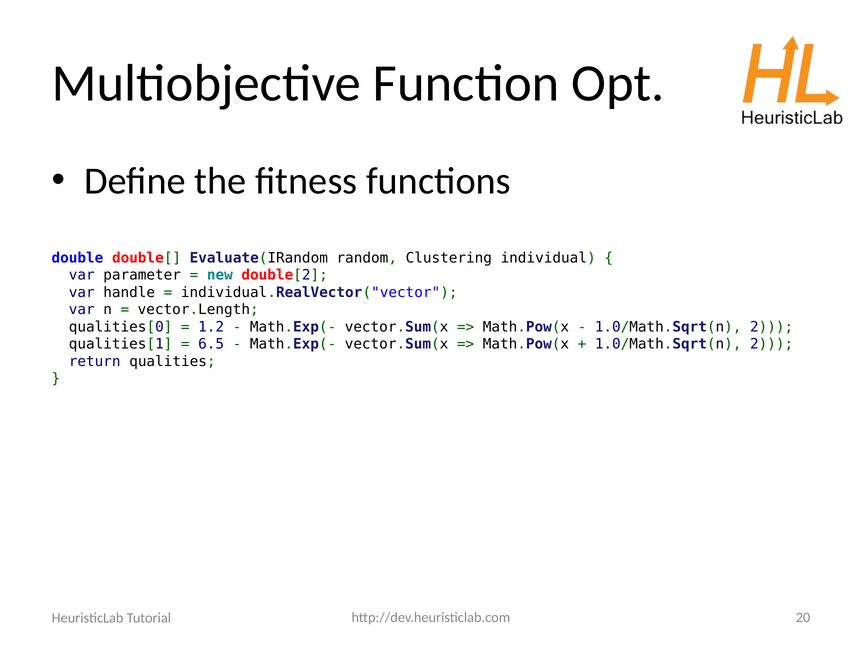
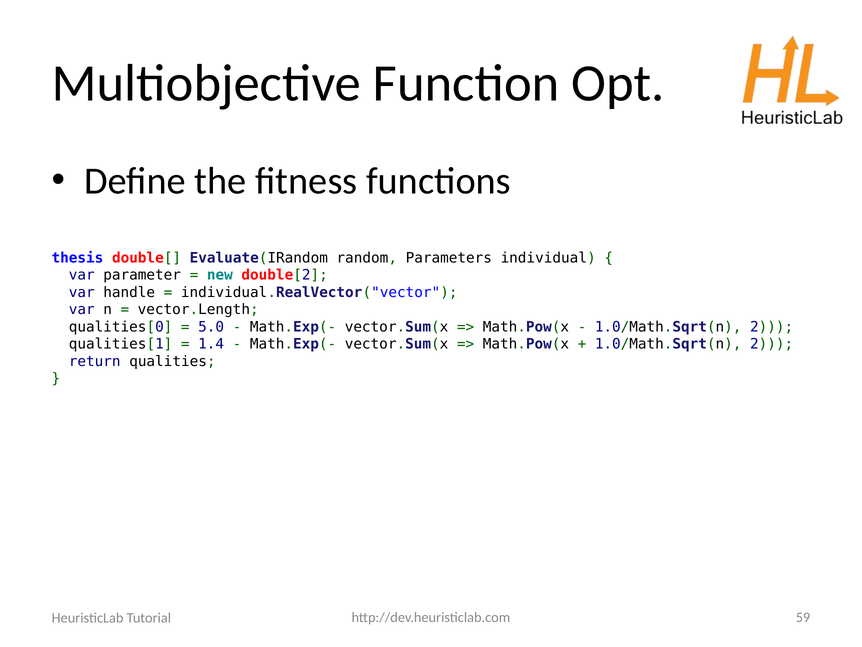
double: double -> thesis (77, 258)
Clustering: Clustering -> Parameters (449, 258)
1.2: 1.2 -> 5.0 (211, 327)
6.5: 6.5 -> 1.4 (211, 344)
20: 20 -> 59 (803, 617)
